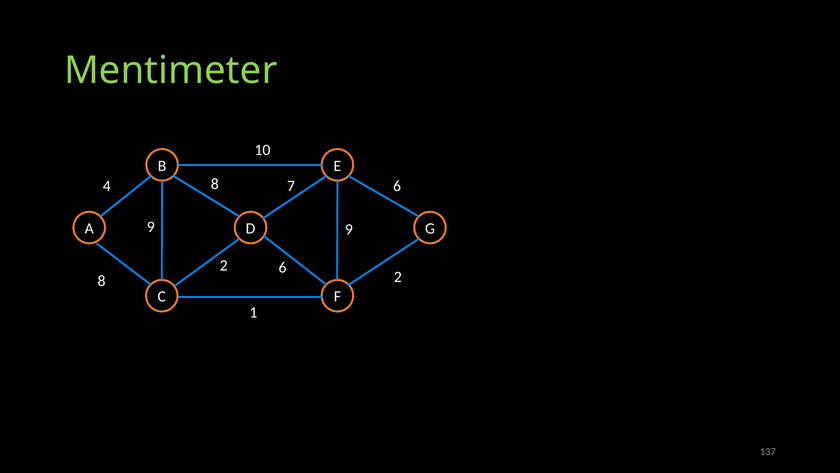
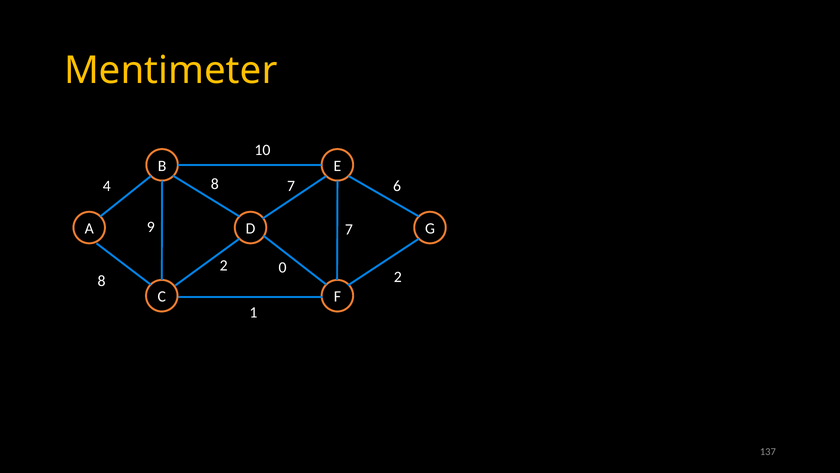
Mentimeter colour: light green -> yellow (171, 71)
9 9: 9 -> 7 (349, 229)
2 6: 6 -> 0 (282, 268)
